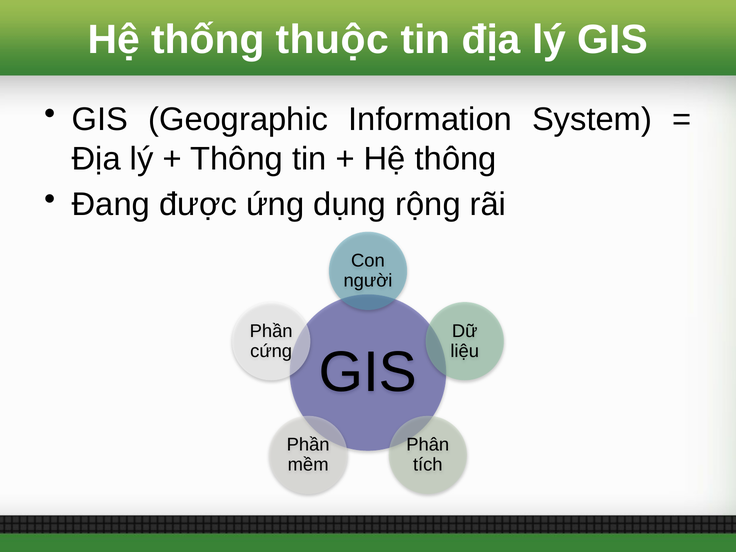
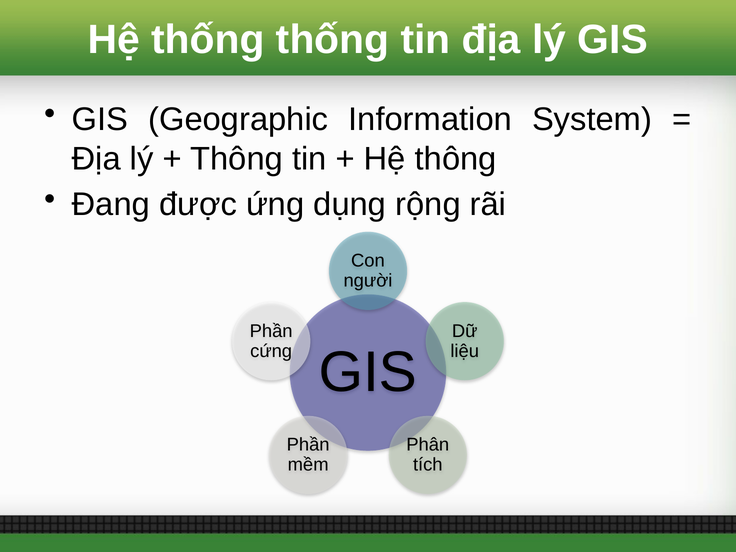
thống thuộc: thuộc -> thống (333, 40)
